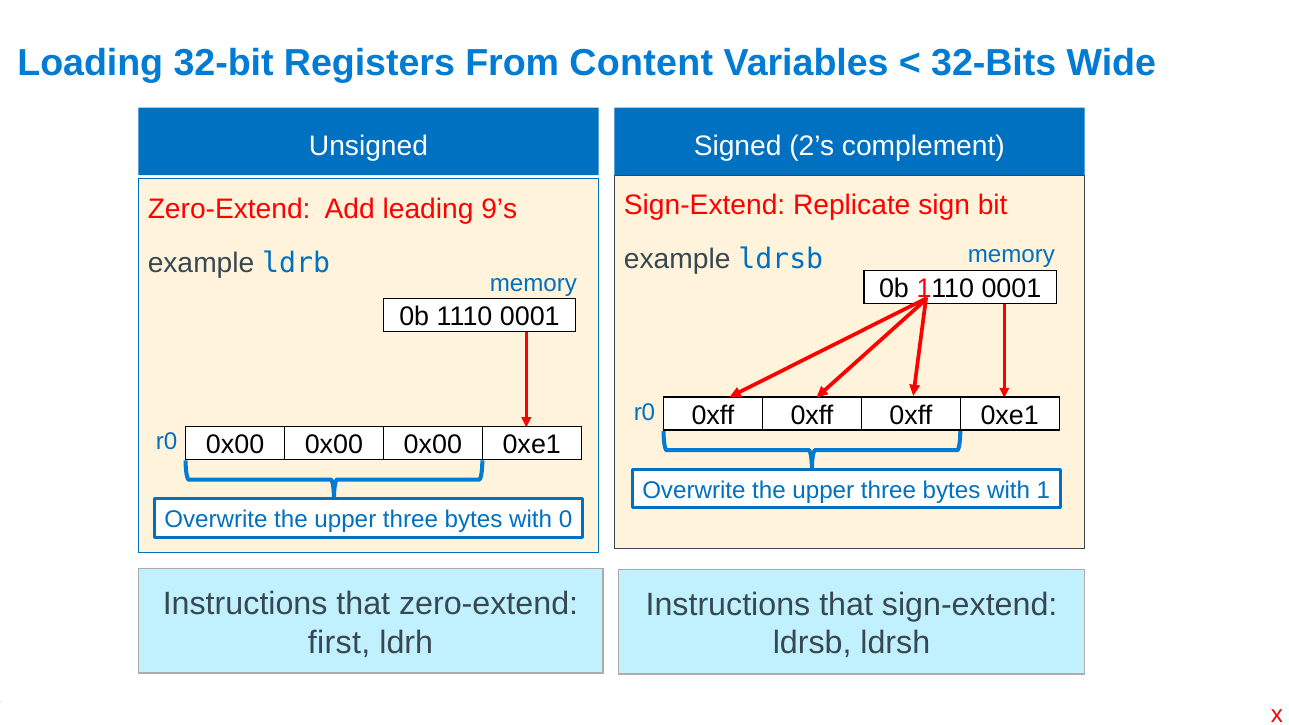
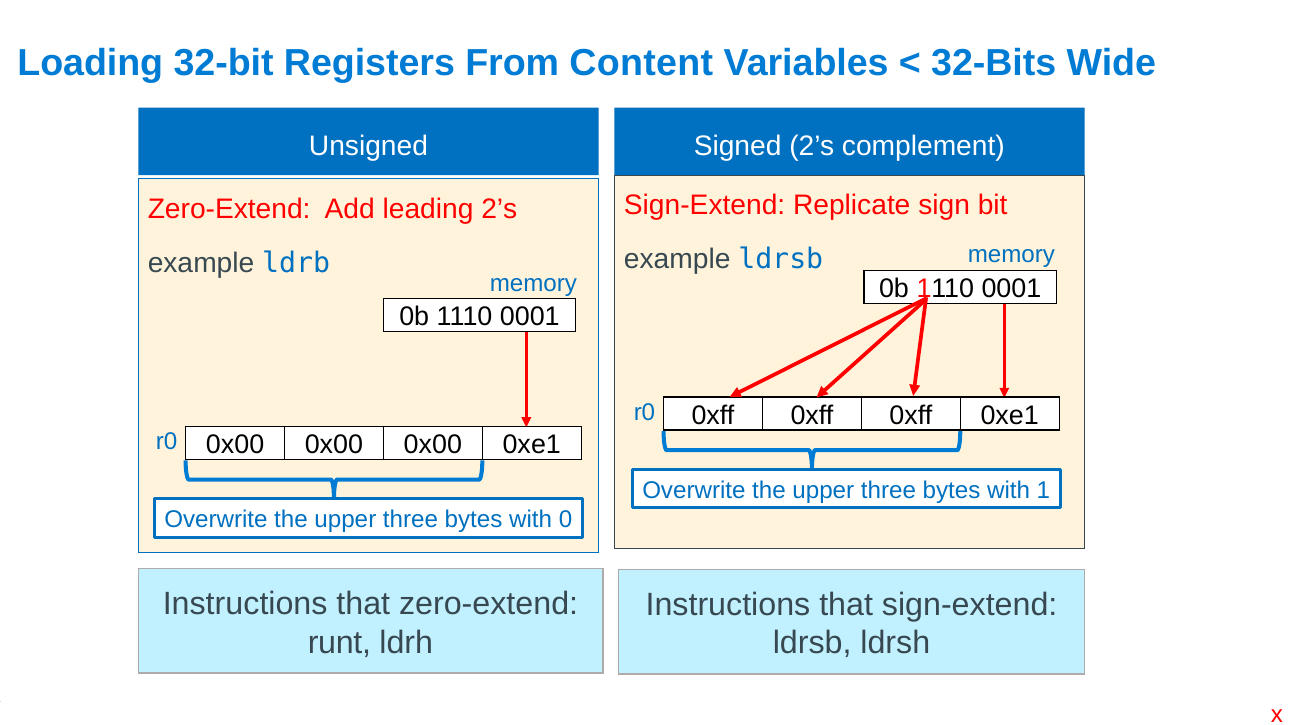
leading 9’s: 9’s -> 2’s (499, 209)
first: first -> runt (339, 642)
